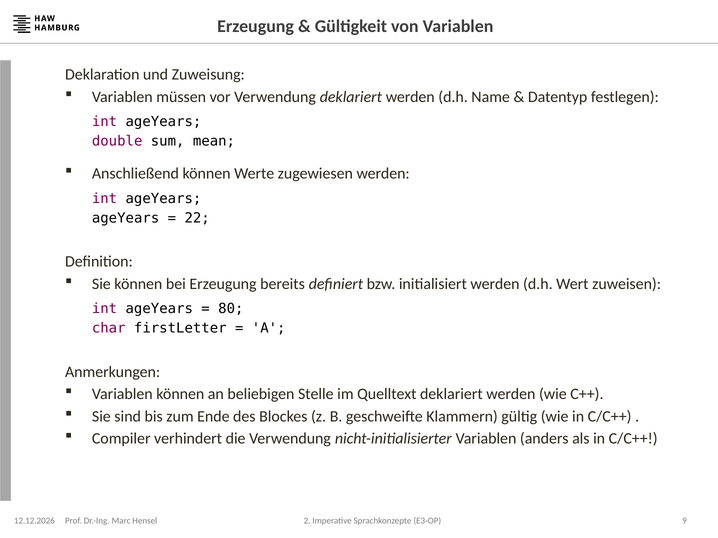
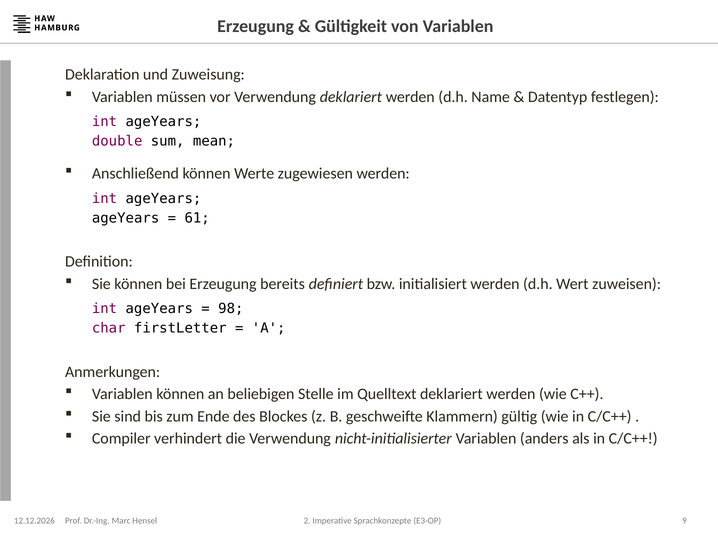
22: 22 -> 61 (197, 218)
80: 80 -> 98 (231, 309)
